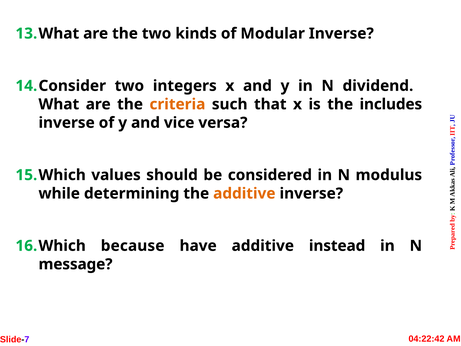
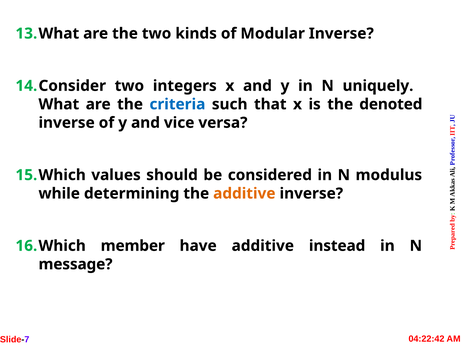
dividend: dividend -> uniquely (378, 86)
criteria colour: orange -> blue (177, 104)
includes: includes -> denoted (391, 104)
because: because -> member (133, 246)
